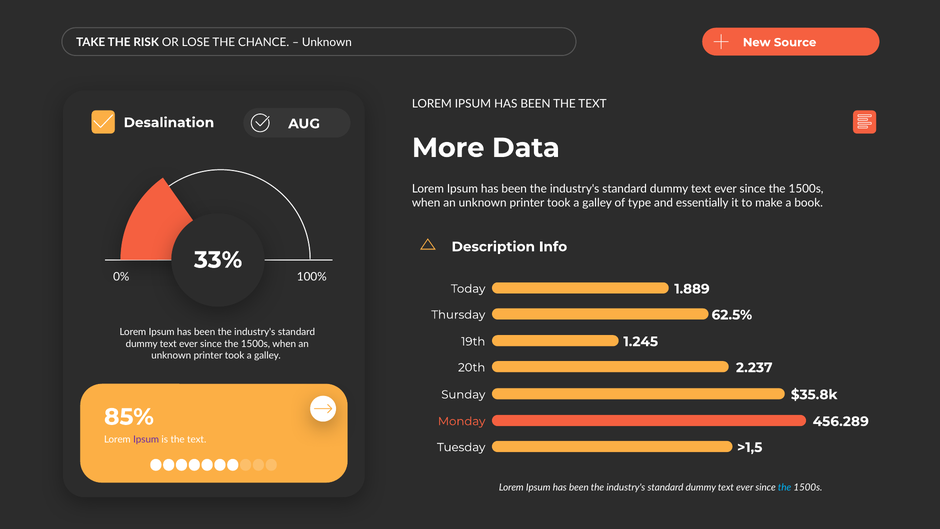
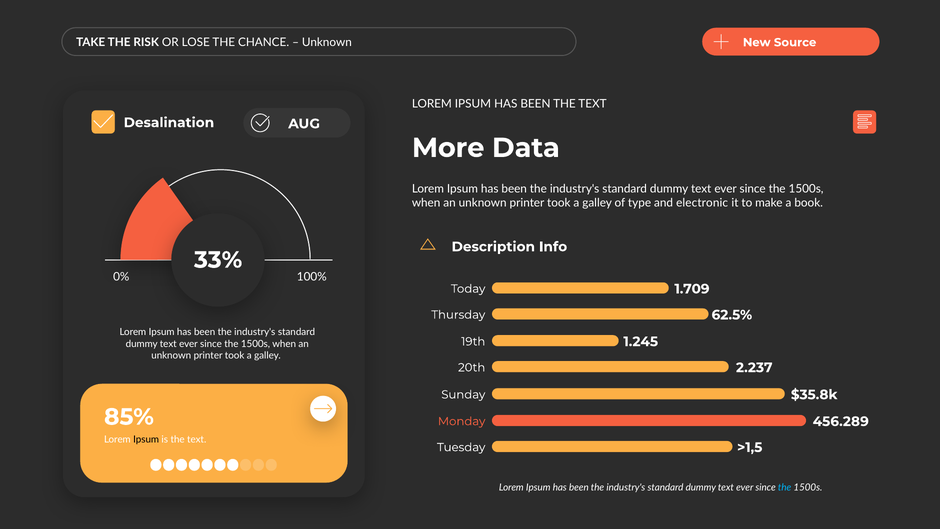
essentially: essentially -> electronic (702, 203)
1.889: 1.889 -> 1.709 (692, 289)
Ipsum colour: purple -> black (146, 439)
